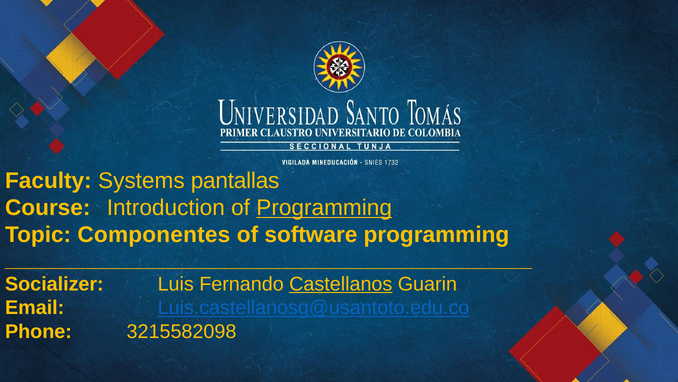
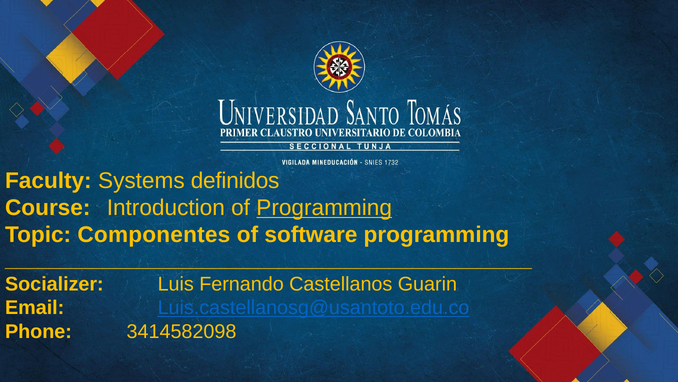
pantallas: pantallas -> definidos (235, 180)
Castellanos underline: present -> none (341, 284)
3215582098: 3215582098 -> 3414582098 (182, 331)
